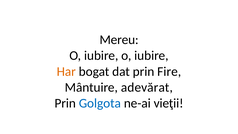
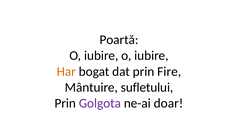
Mereu: Mereu -> Poartă (119, 40)
adevărat: adevărat -> sufletului (147, 87)
Golgota colour: blue -> purple (100, 103)
vieţii: vieţii -> doar (168, 103)
